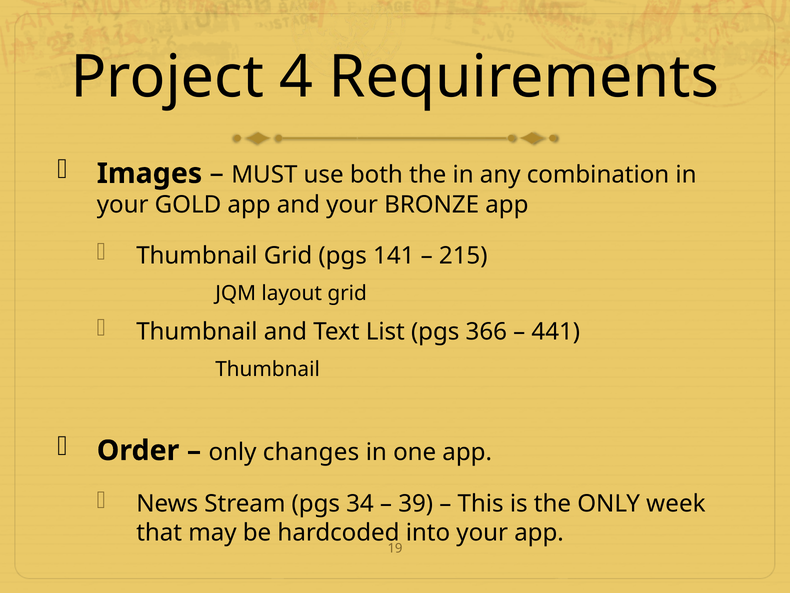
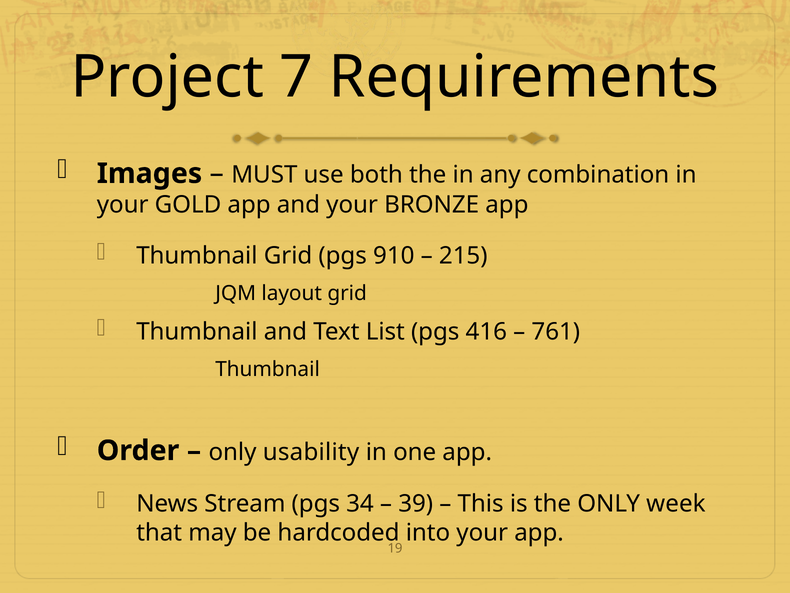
4: 4 -> 7 (296, 77)
141: 141 -> 910 (394, 256)
366: 366 -> 416 (486, 331)
441: 441 -> 761 (556, 331)
changes: changes -> usability (311, 452)
